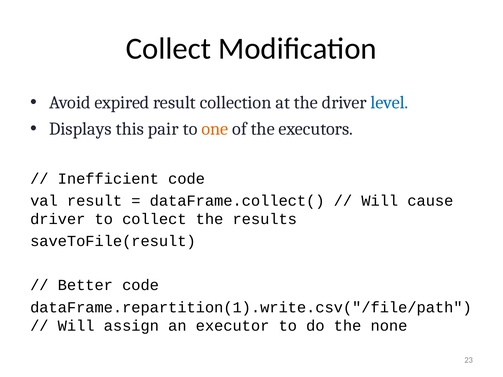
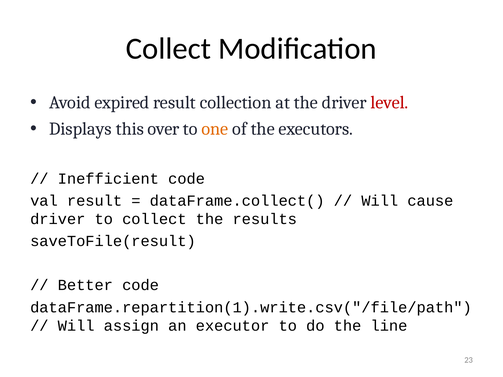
level colour: blue -> red (389, 103)
pair: pair -> over (164, 129)
none: none -> line (389, 326)
